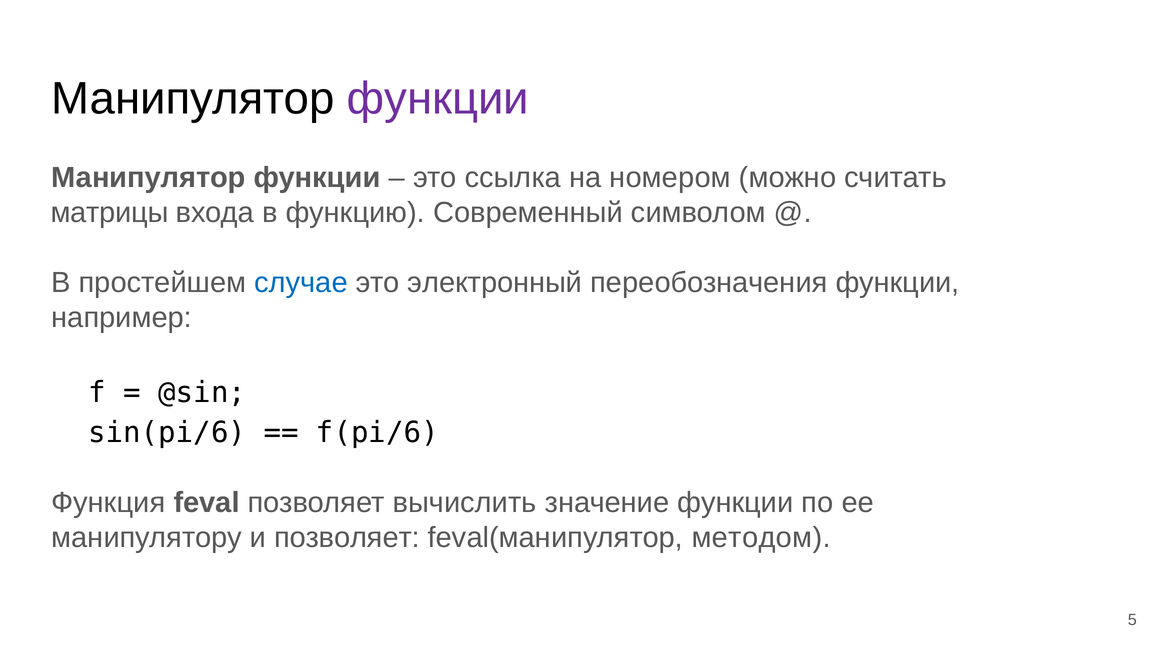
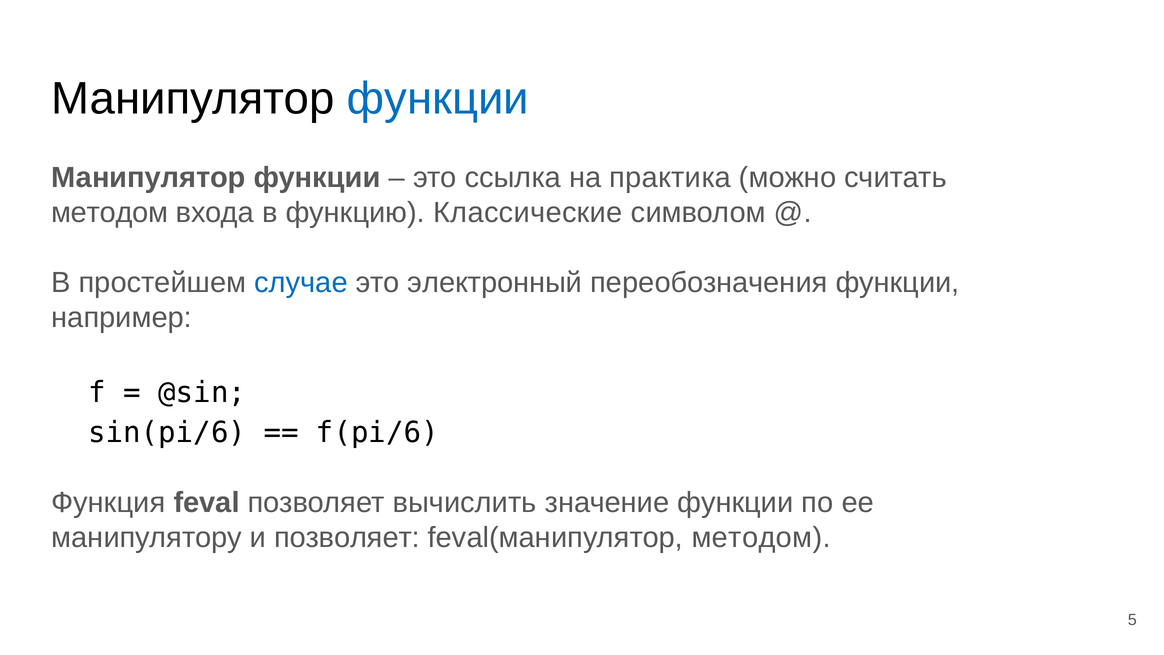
функции colour: purple -> blue (438, 99)
номером: номером -> практика (670, 178)
матрицы: матрицы -> методом (110, 213)
Современный: Современный -> Классические (528, 213)
